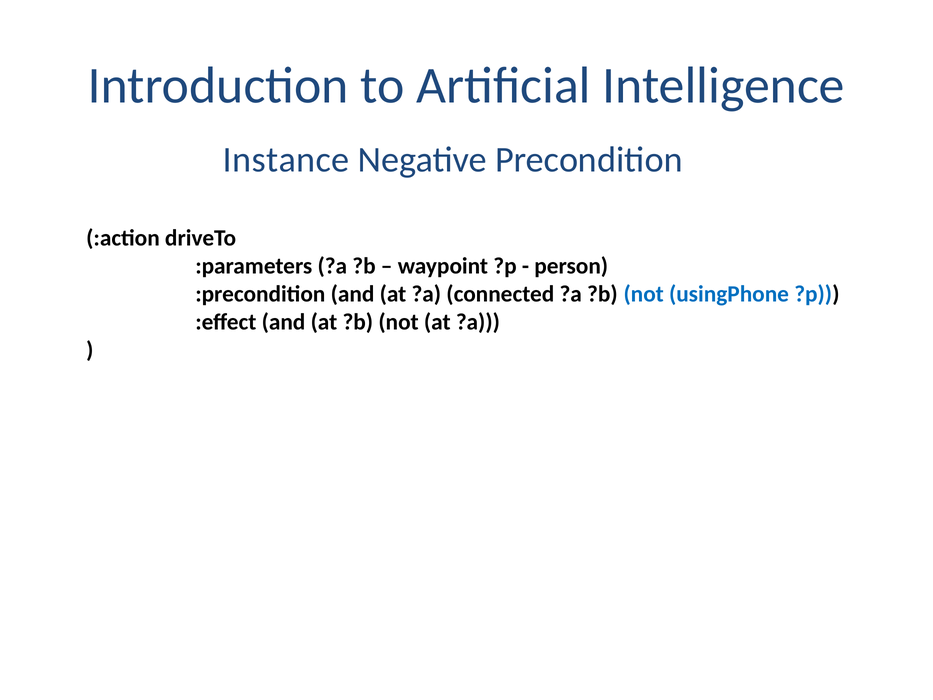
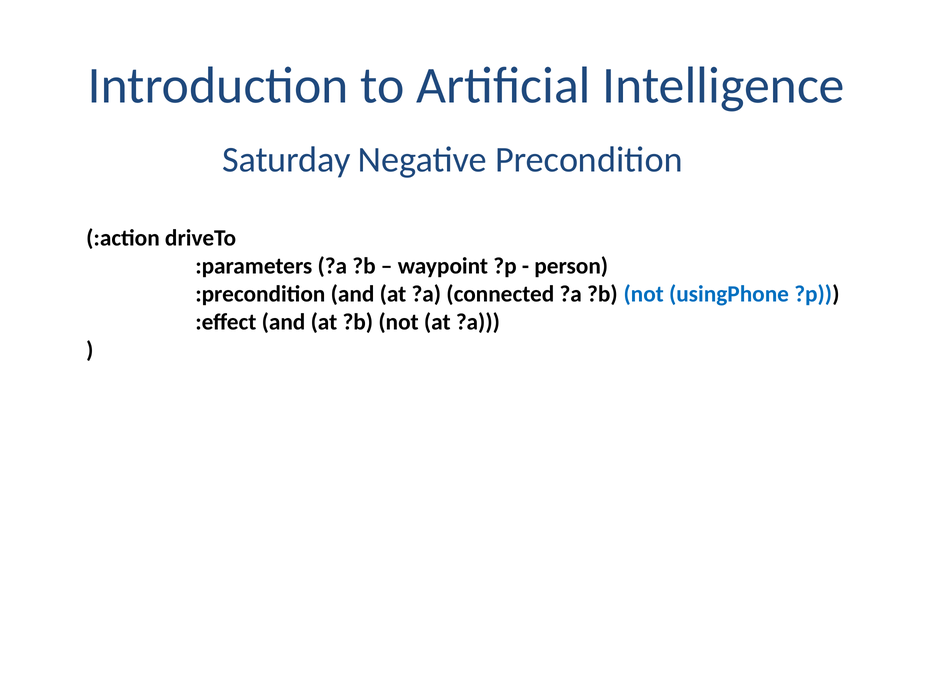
Instance: Instance -> Saturday (286, 160)
